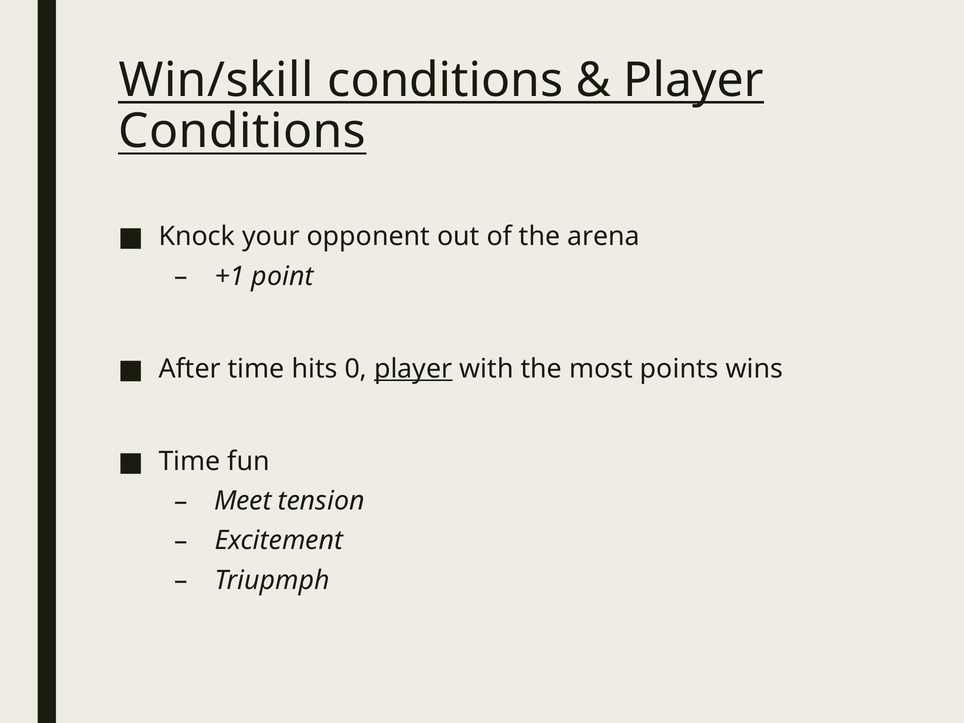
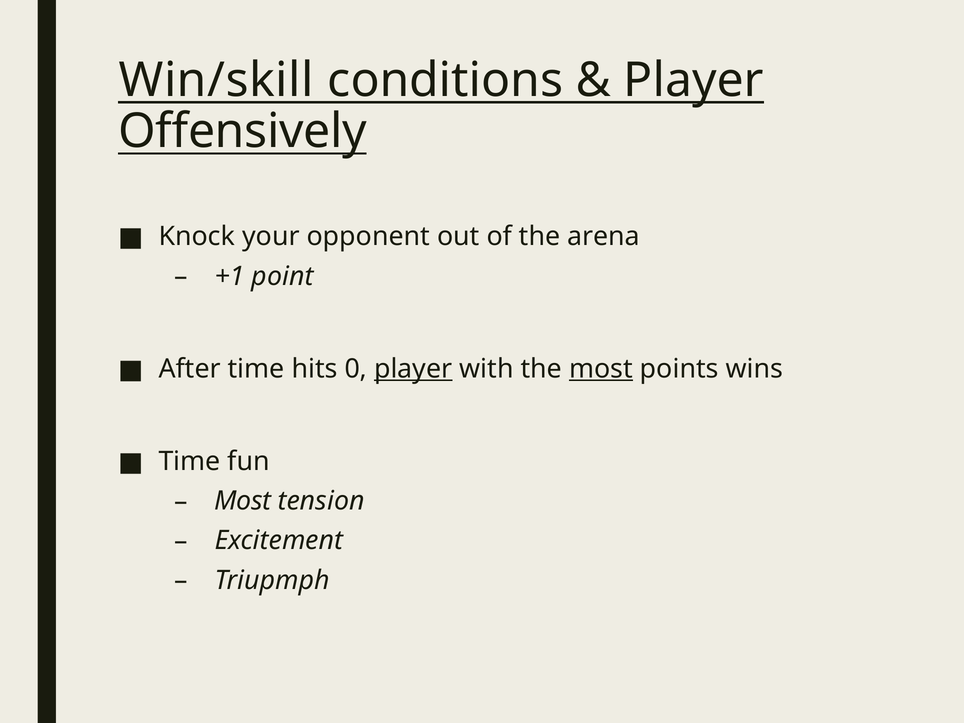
Conditions: Conditions -> Offensively (243, 132)
most underline: none -> present (601, 369)
Meet: Meet -> Most (243, 501)
